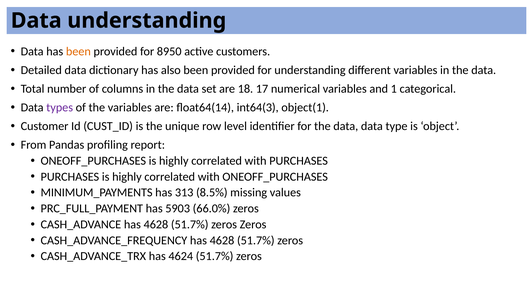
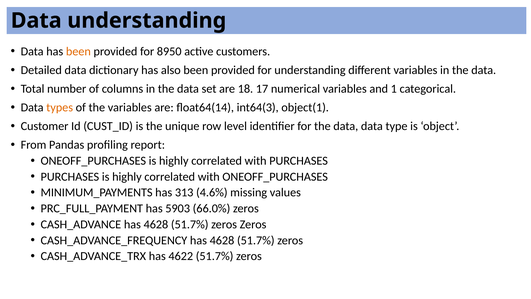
types colour: purple -> orange (60, 107)
8.5%: 8.5% -> 4.6% (212, 192)
4624: 4624 -> 4622 (181, 256)
